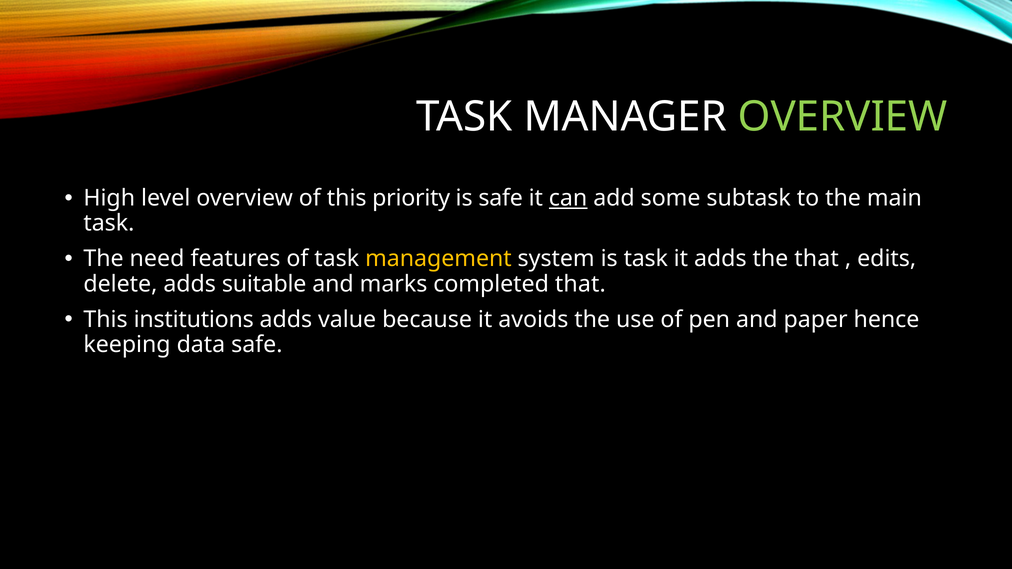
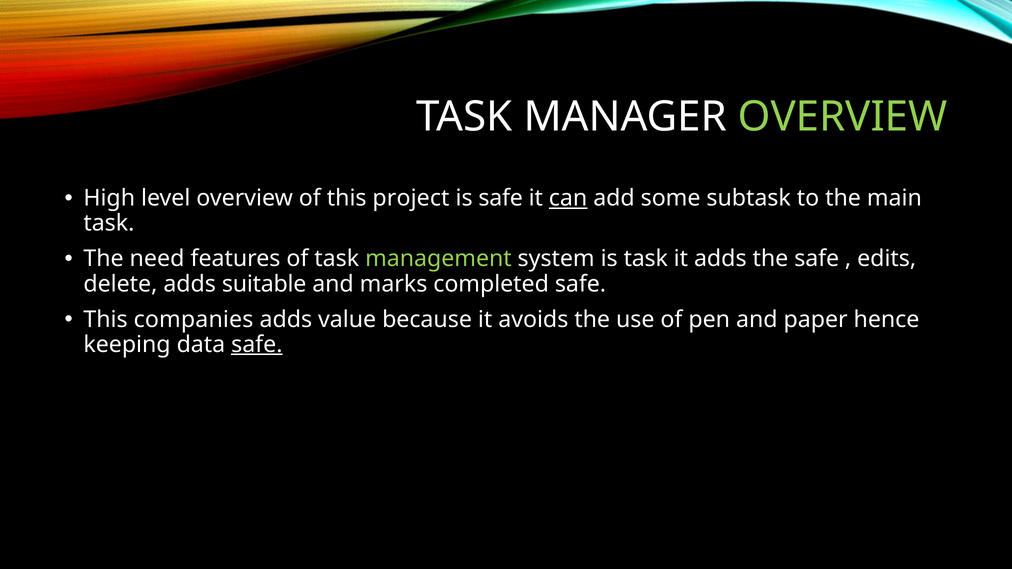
priority: priority -> project (411, 198)
management colour: yellow -> light green (438, 259)
the that: that -> safe (817, 259)
completed that: that -> safe (580, 284)
institutions: institutions -> companies (194, 320)
safe underline: none -> present (257, 345)
